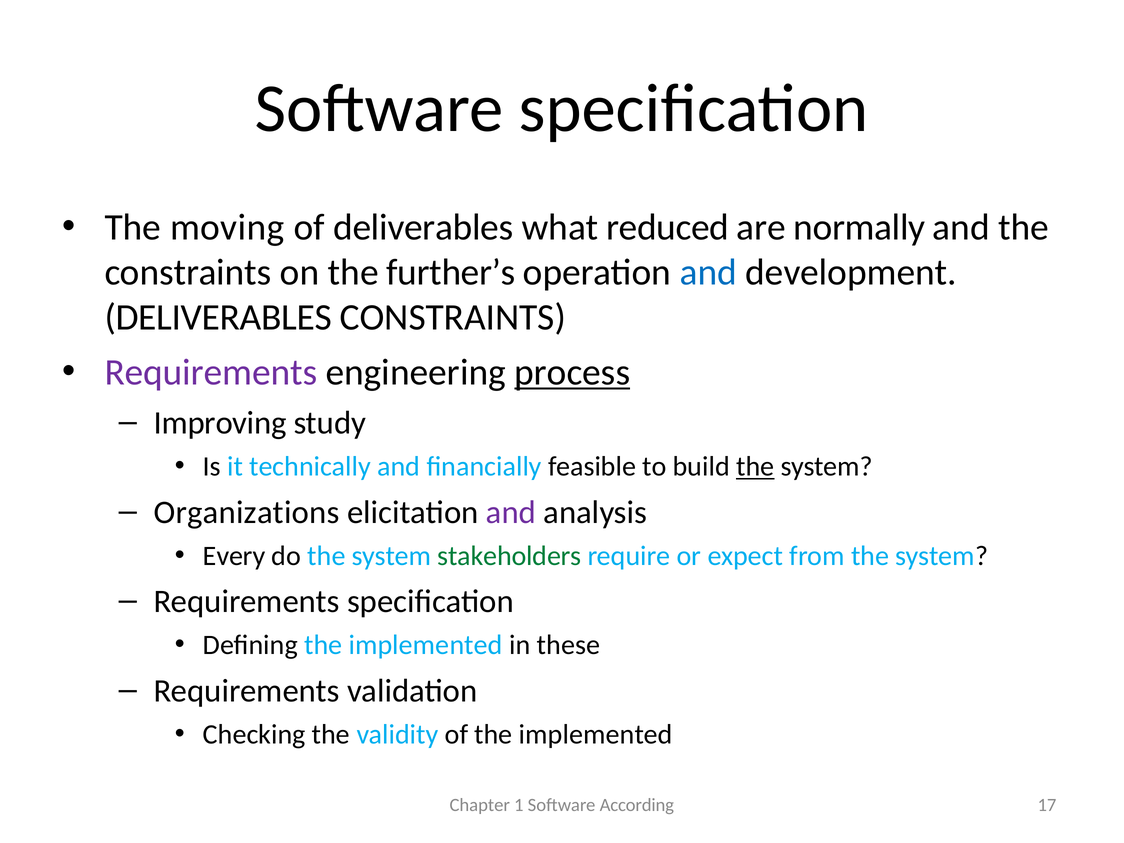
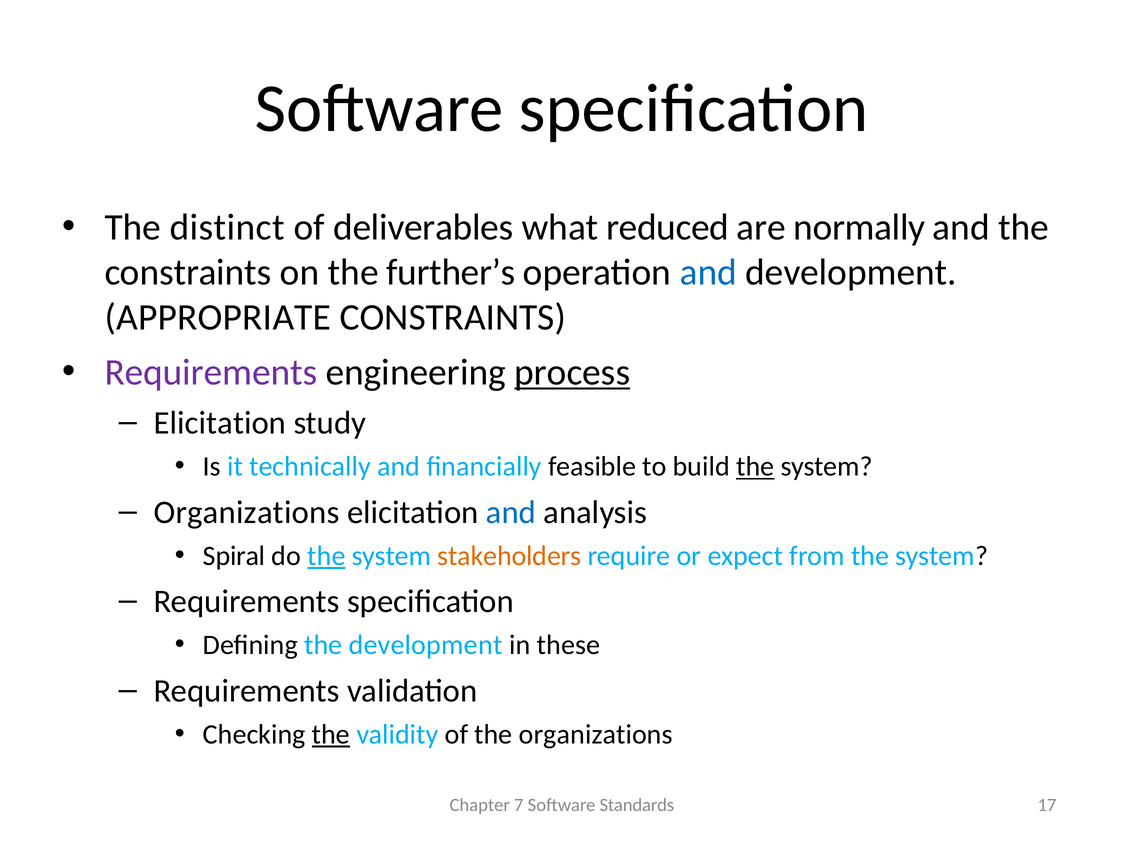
moving: moving -> distinct (227, 227)
DELIVERABLES: DELIVERABLES -> APPROPRIATE (218, 317)
Improving: Improving -> Elicitation (220, 423)
and colour: purple -> blue (511, 512)
Every: Every -> Spiral (234, 556)
the underline: none -> present (327, 556)
stakeholders colour: green -> orange (509, 556)
Defining the implemented: implemented -> development (426, 645)
the underline: none -> present (331, 734)
of the implemented: implemented -> organizations (596, 734)
1: 1 -> 7 (519, 805)
According: According -> Standards (637, 805)
